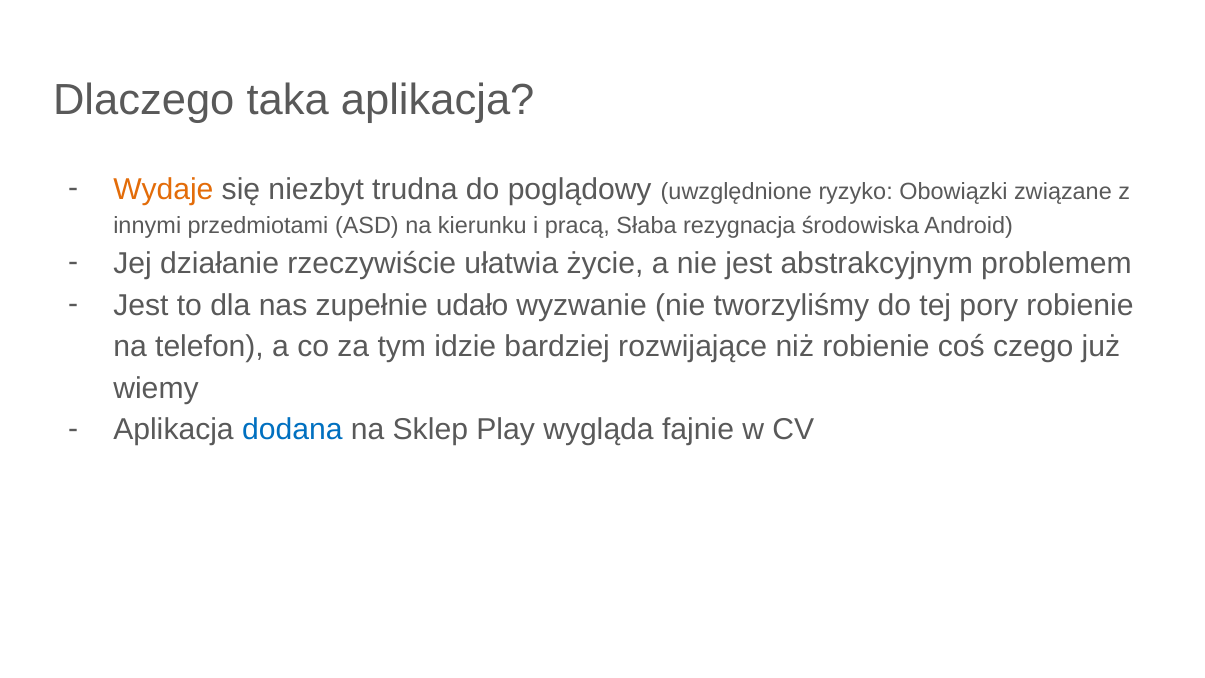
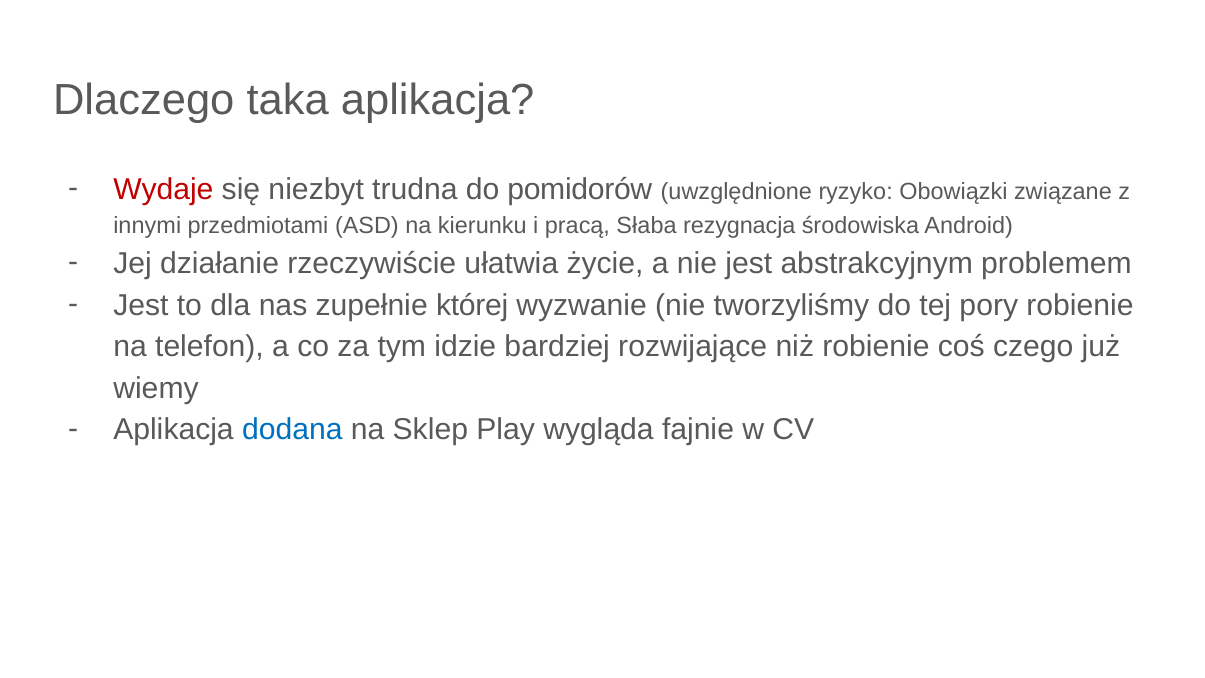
Wydaje colour: orange -> red (163, 190)
poglądowy: poglądowy -> pomidorów (580, 190)
udało: udało -> której (472, 305)
